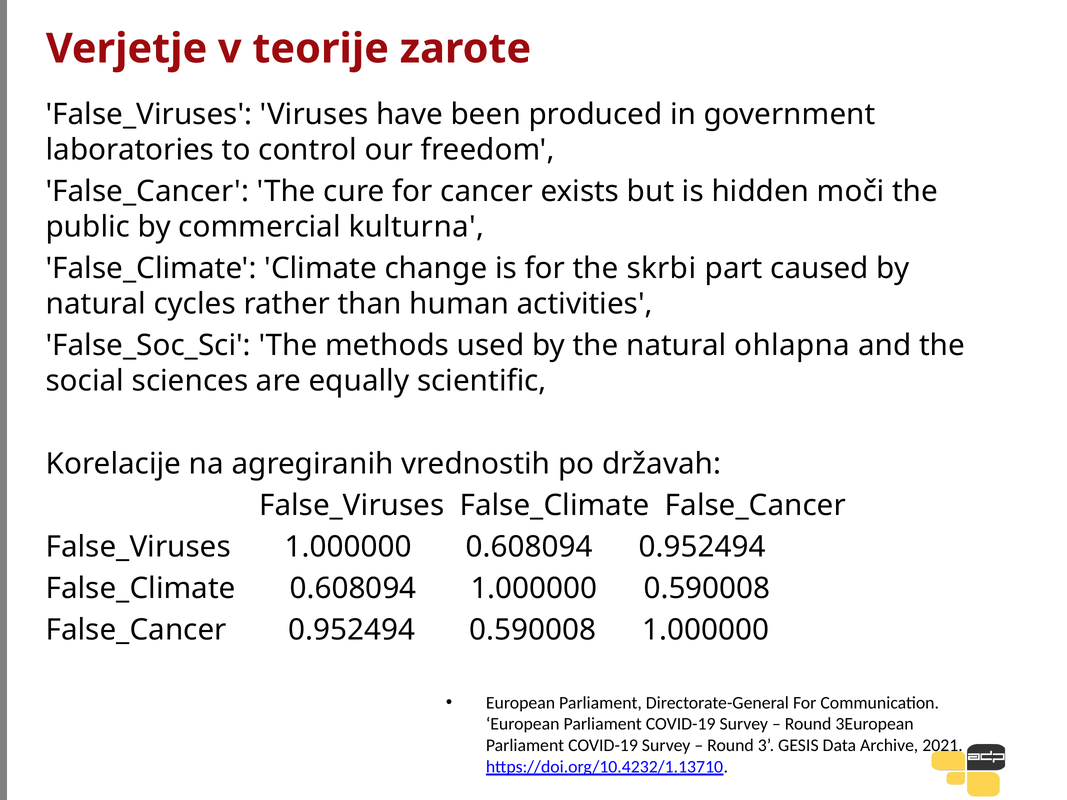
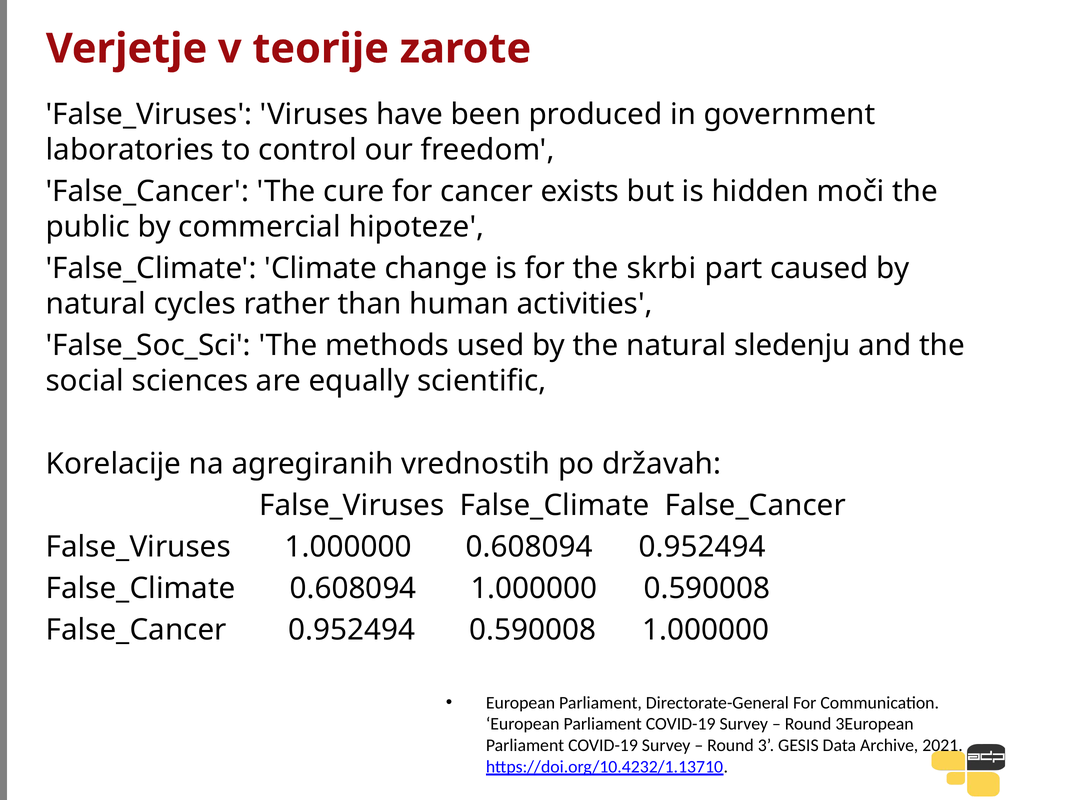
kulturna: kulturna -> hipoteze (416, 227)
ohlapna: ohlapna -> sledenju (792, 346)
